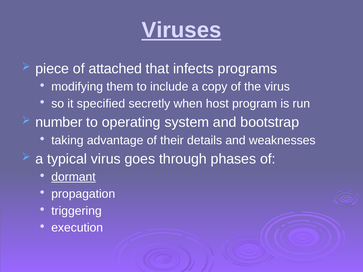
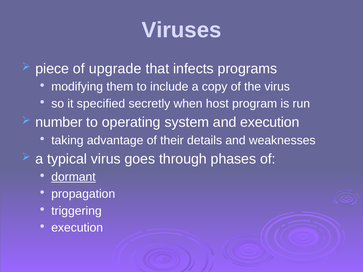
Viruses underline: present -> none (181, 30)
attached: attached -> upgrade (115, 69)
and bootstrap: bootstrap -> execution (270, 122)
